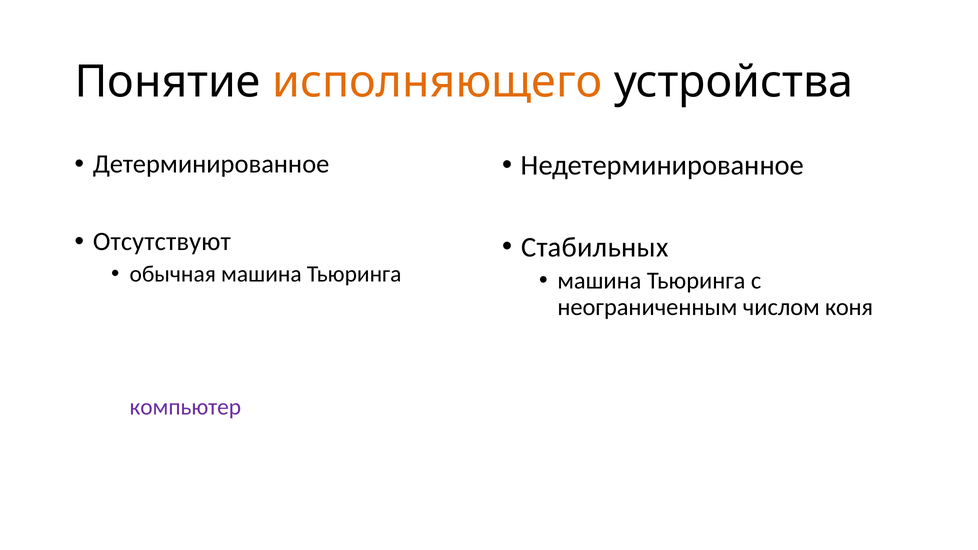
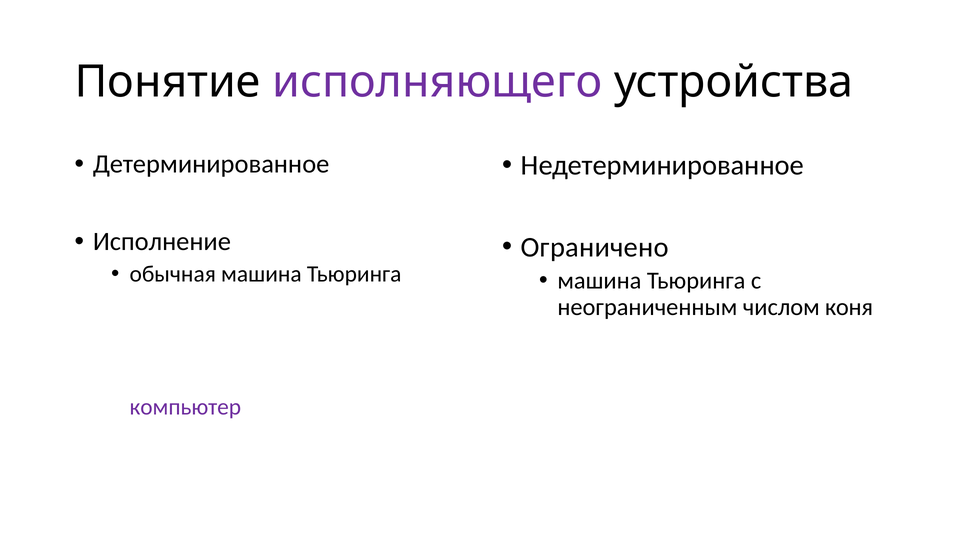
исполняющего colour: orange -> purple (437, 82)
Отсутствуют: Отсутствуют -> Исполнение (162, 242)
Стабильных: Стабильных -> Ограничено (595, 247)
